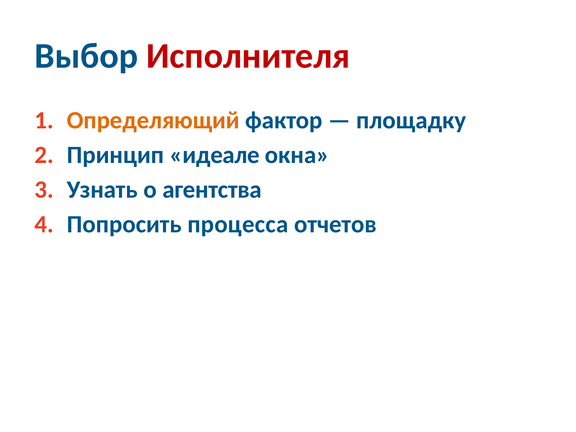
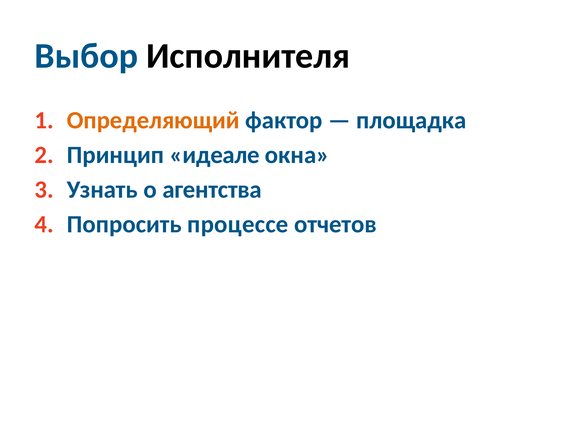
Исполнителя colour: red -> black (248, 56)
площадку: площадку -> площадка (411, 120)
процесса: процесса -> процессе (238, 224)
